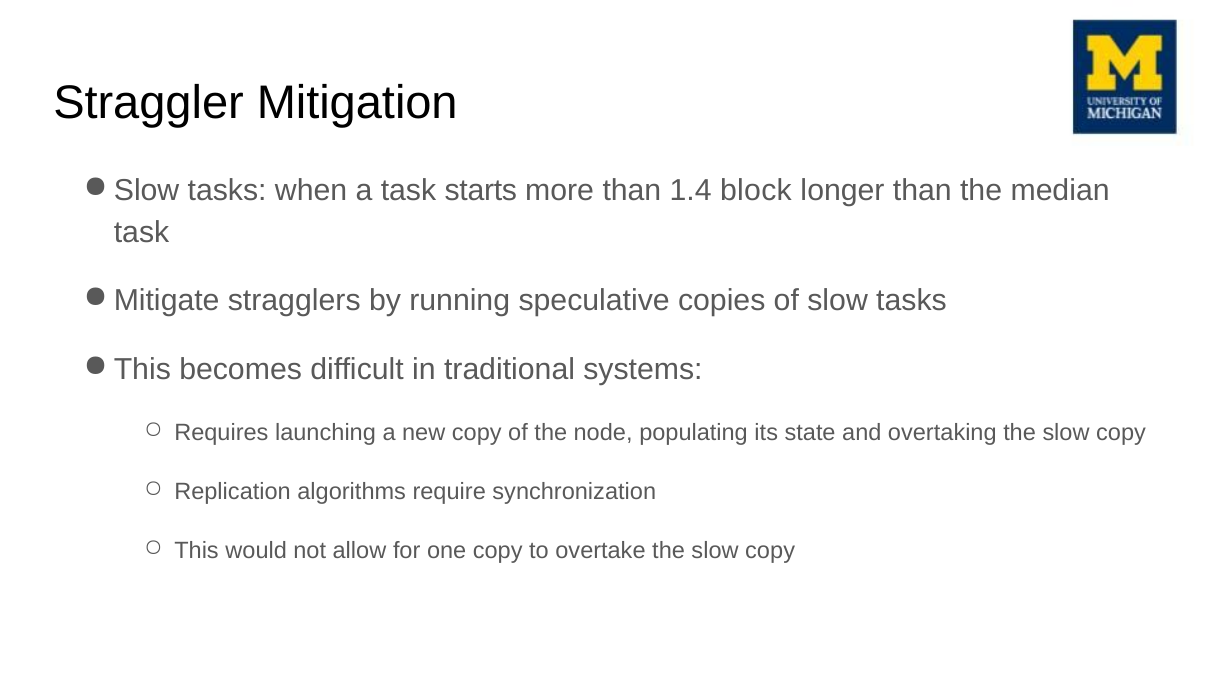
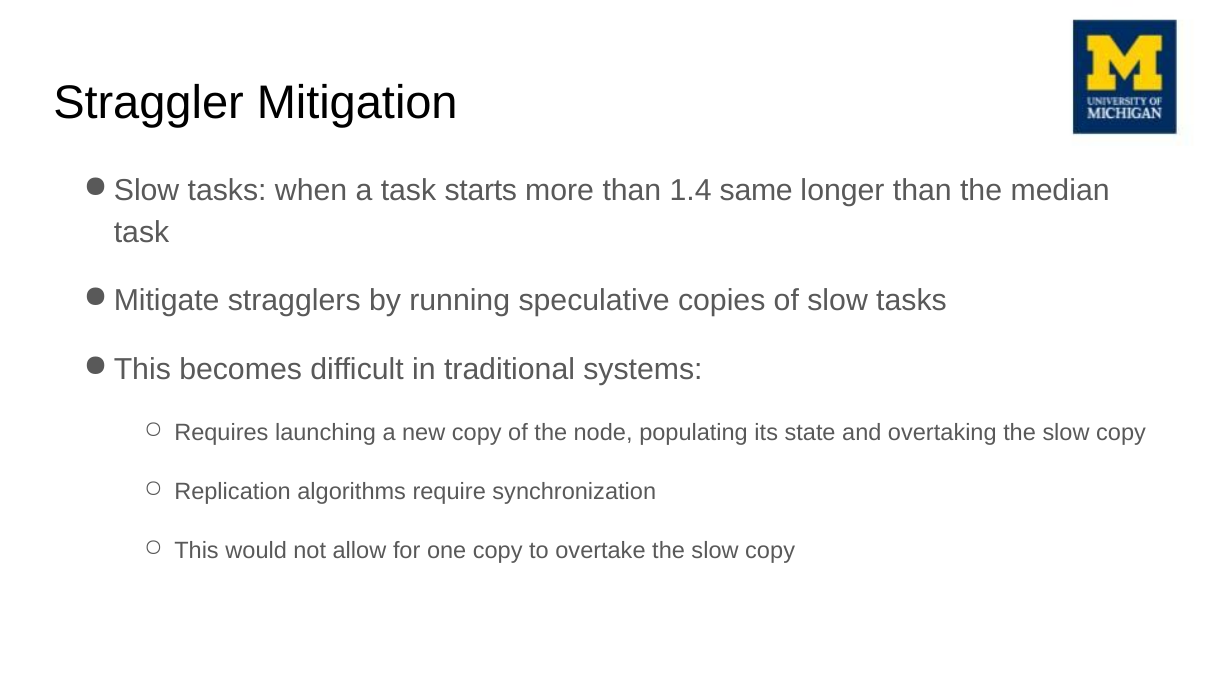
block: block -> same (756, 190)
